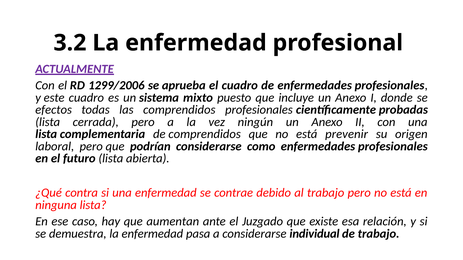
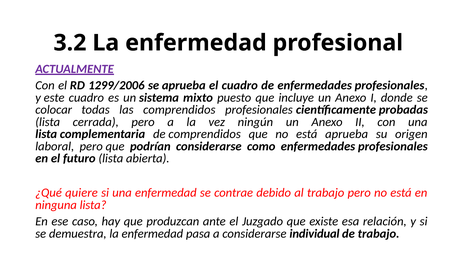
efectos: efectos -> colocar (54, 110)
está prevenir: prevenir -> aprueba (347, 134)
contra: contra -> quiere (81, 193)
aumentan: aumentan -> produzcan (173, 222)
